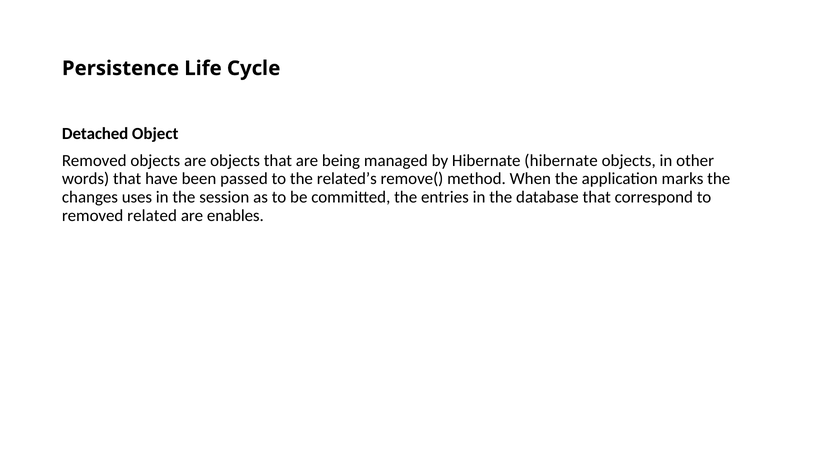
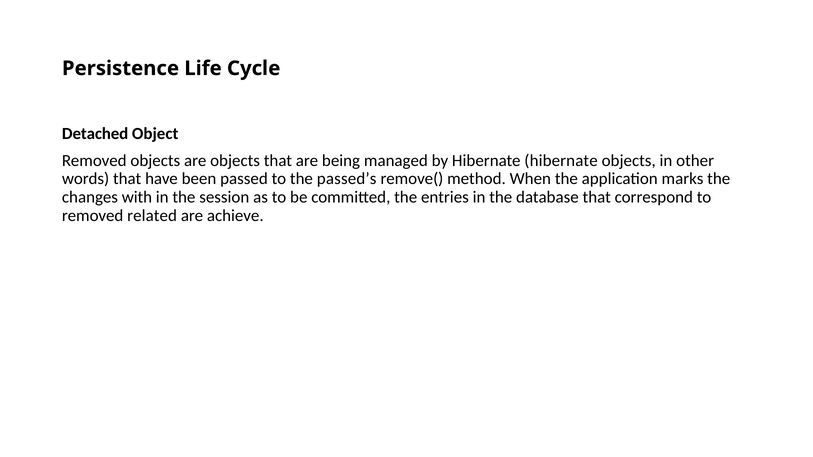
related’s: related’s -> passed’s (347, 179)
uses: uses -> with (137, 197)
enables: enables -> achieve (235, 216)
